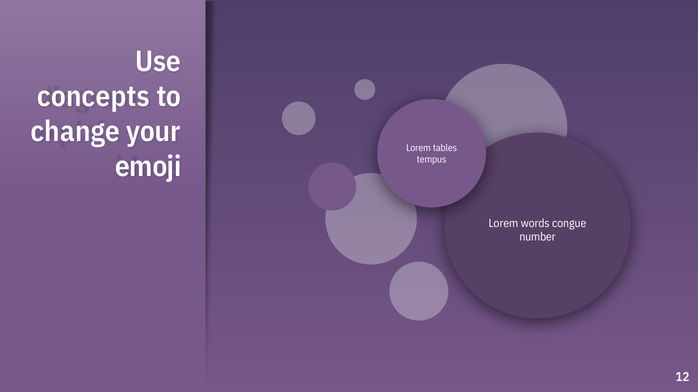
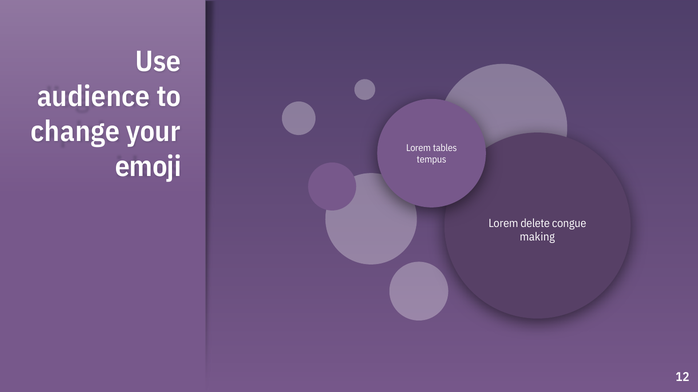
concepts: concepts -> audience (94, 97)
words: words -> delete (535, 224)
number: number -> making (537, 238)
